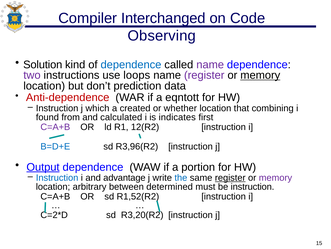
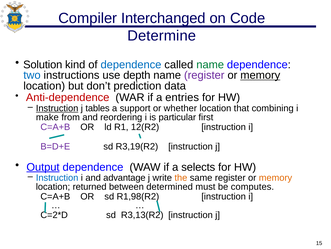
Observing: Observing -> Determine (162, 36)
name colour: purple -> green (210, 64)
two colour: purple -> blue (32, 75)
loops: loops -> depth (137, 75)
eqntott: eqntott -> entries (182, 97)
Instruction underline: none -> present (57, 108)
which: which -> tables (98, 108)
created: created -> support (135, 108)
found: found -> make (47, 117)
calculated: calculated -> reordering (121, 117)
indicates: indicates -> particular (177, 117)
B=D+E colour: blue -> purple (55, 146)
R3,96(R2: R3,96(R2 -> R3,19(R2 (137, 146)
portion: portion -> selects (198, 167)
the colour: blue -> orange (181, 177)
register underline: present -> none (230, 177)
memory colour: purple -> orange (275, 177)
arbitrary: arbitrary -> returned (90, 186)
be instruction: instruction -> computes (252, 186)
R1,52(R2: R1,52(R2 -> R1,98(R2 (138, 196)
R3,20(R2: R3,20(R2 -> R3,13(R2 (142, 215)
